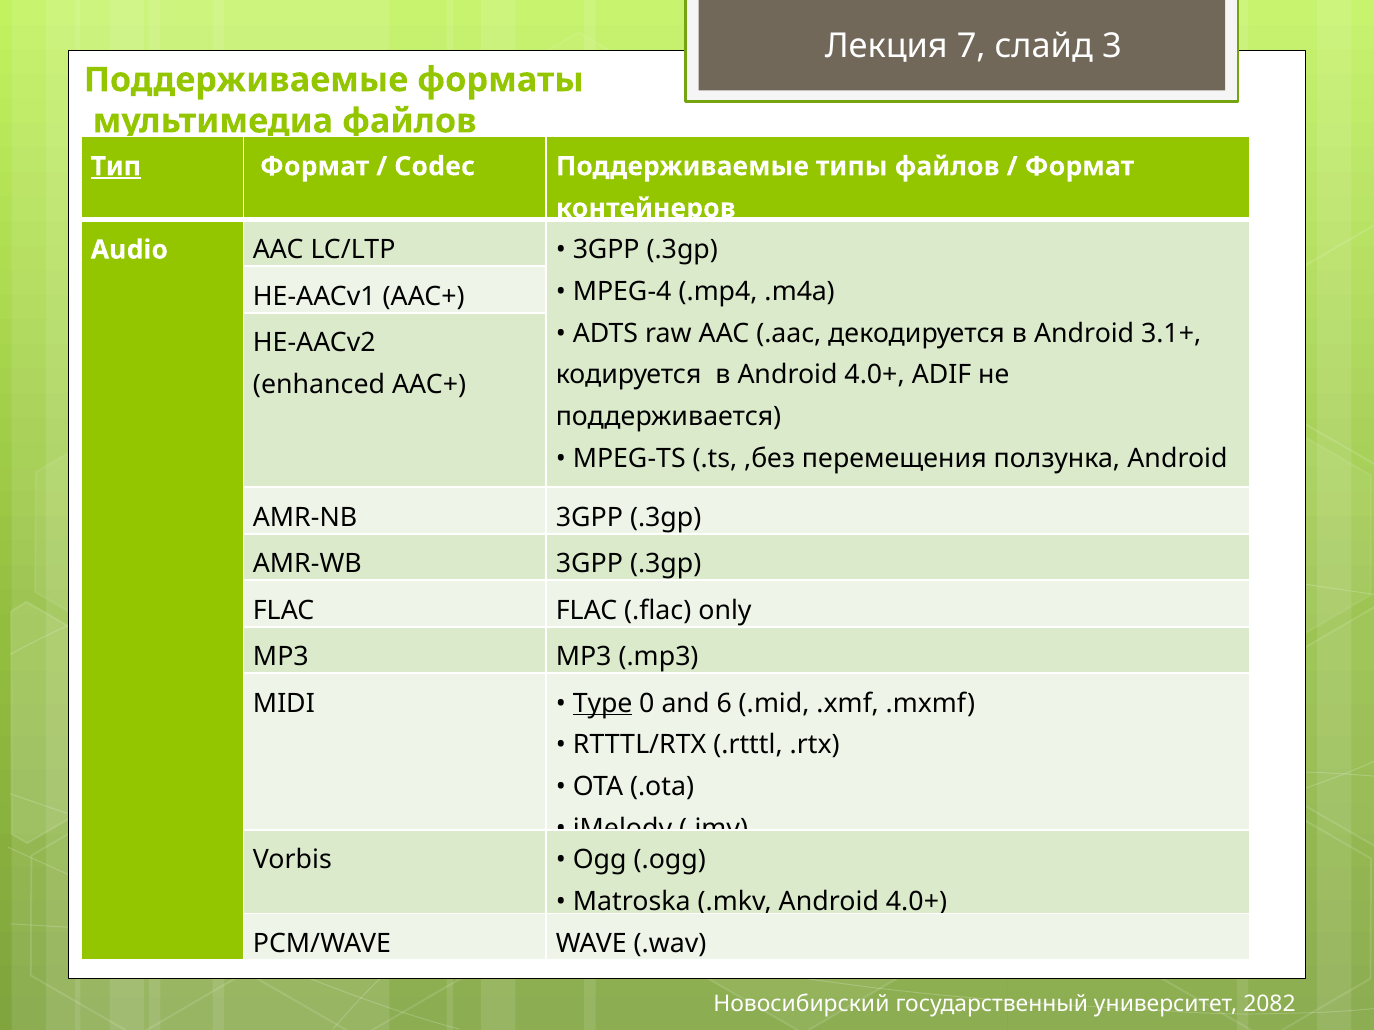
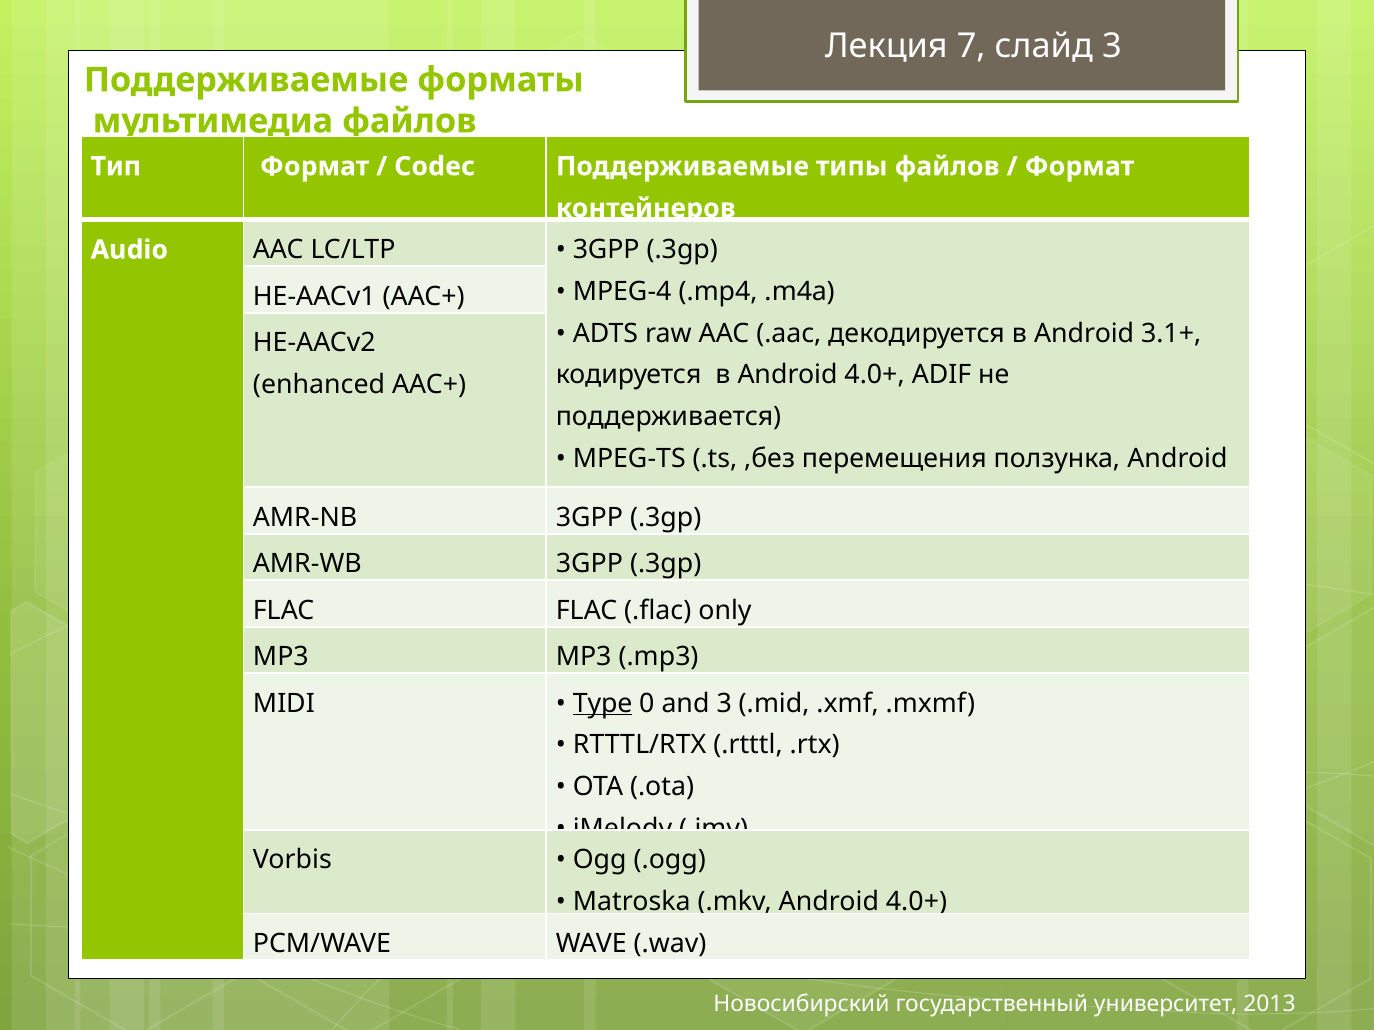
Тип underline: present -> none (116, 167)
and 6: 6 -> 3 (724, 704)
2082: 2082 -> 2013 (1269, 1005)
